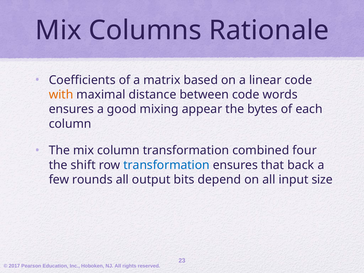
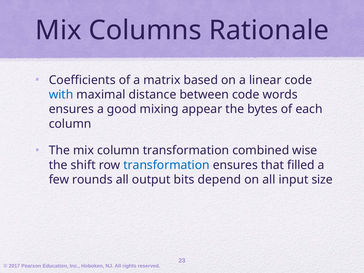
with colour: orange -> blue (61, 95)
four: four -> wise (305, 150)
back: back -> filled (301, 165)
